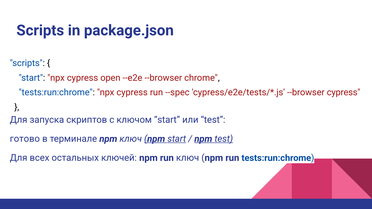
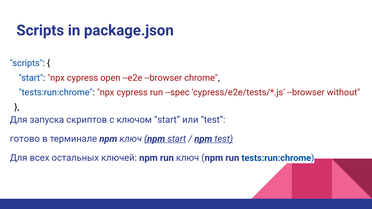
--browser cypress: cypress -> without (343, 93)
